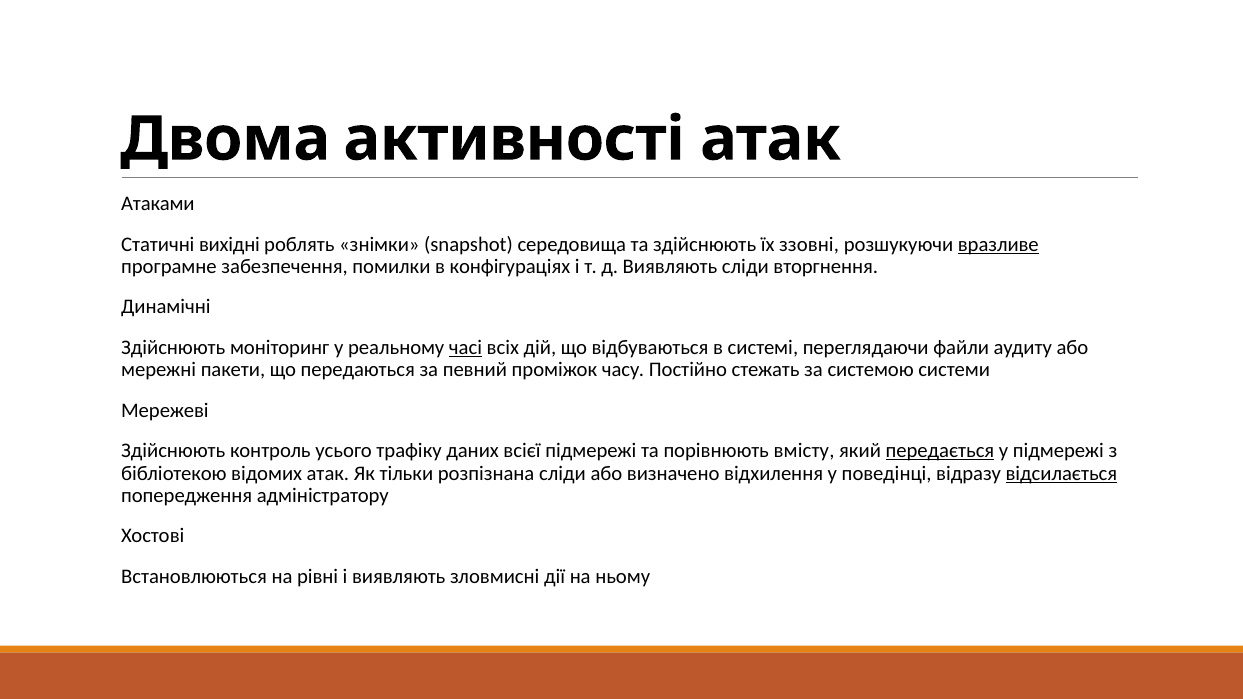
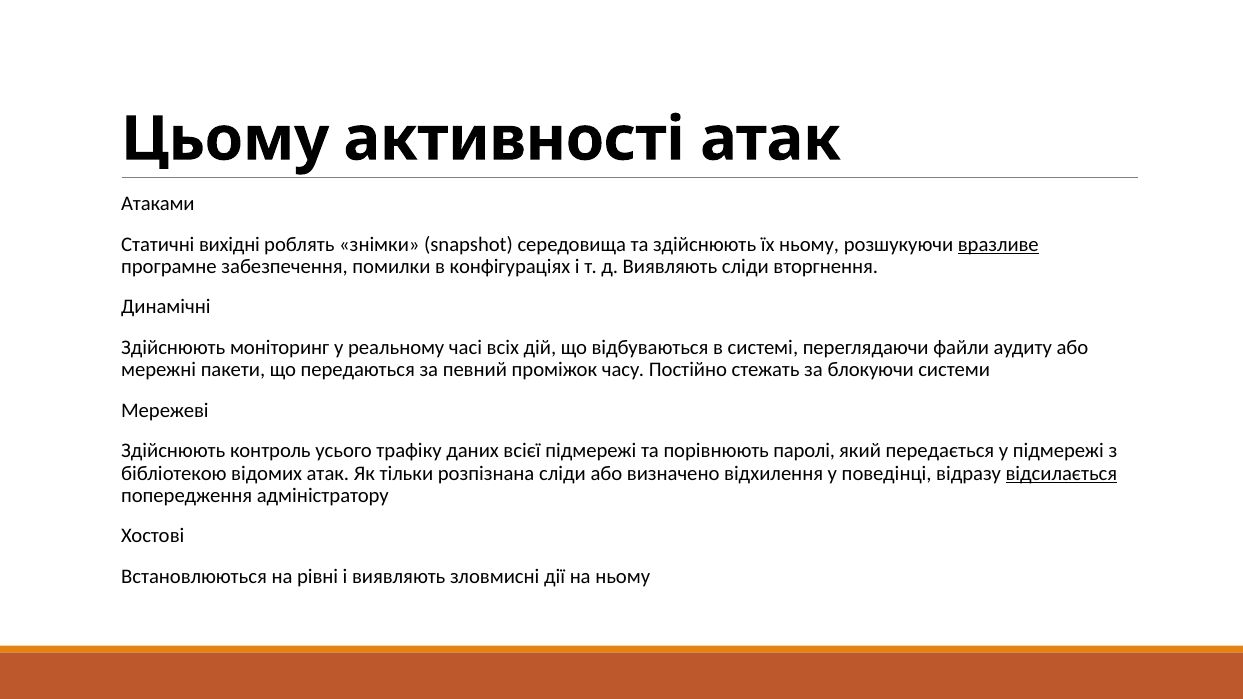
Двома: Двома -> Цьому (225, 139)
їх ззовні: ззовні -> ньому (809, 244)
часі underline: present -> none (466, 348)
системою: системою -> блокуючи (871, 370)
вмісту: вмісту -> паролі (804, 451)
передається underline: present -> none (940, 451)
